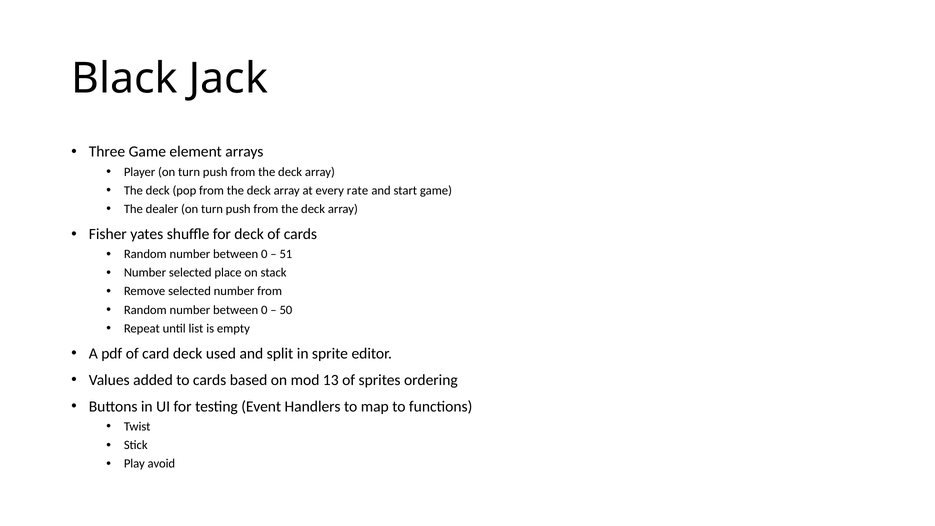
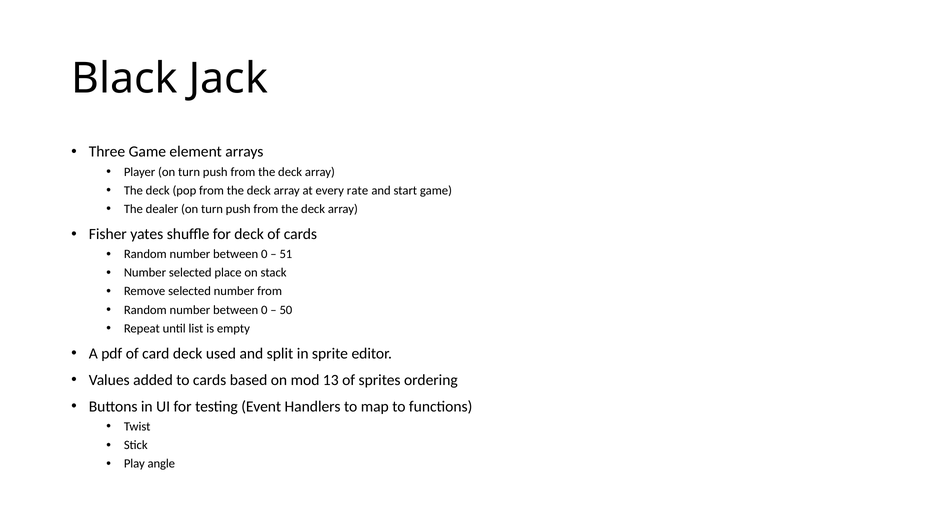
avoid: avoid -> angle (161, 464)
